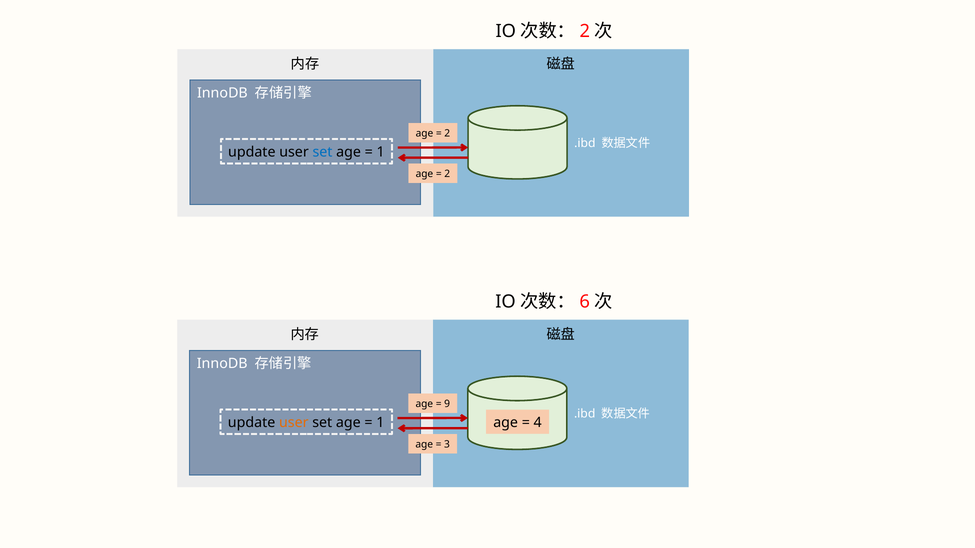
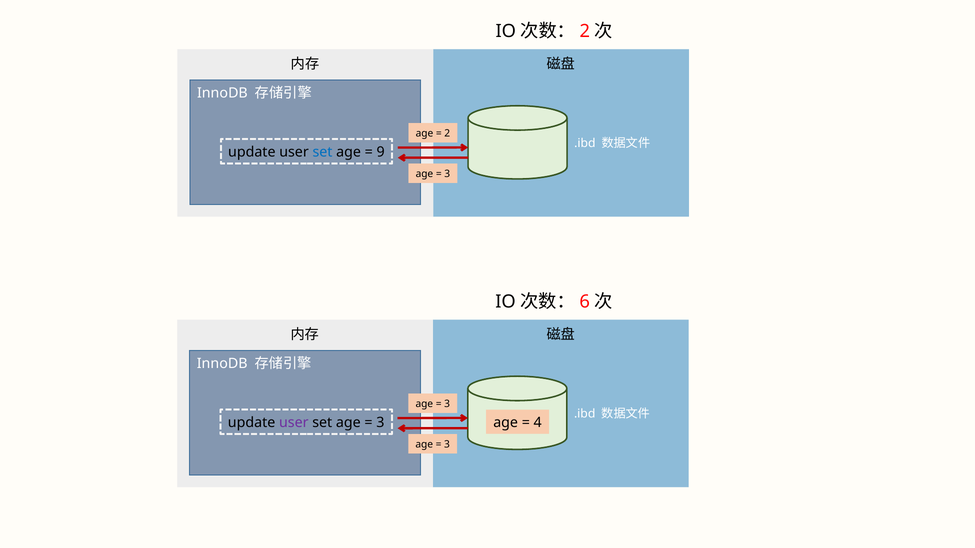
1: 1 -> 9 (381, 152)
2: 2 -> 3 (447, 174)
9: 9 -> 3 (447, 404)
user colour: orange -> purple (294, 423)
1: 1 -> 3 (380, 423)
